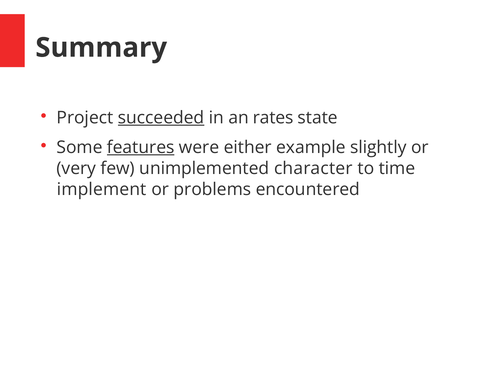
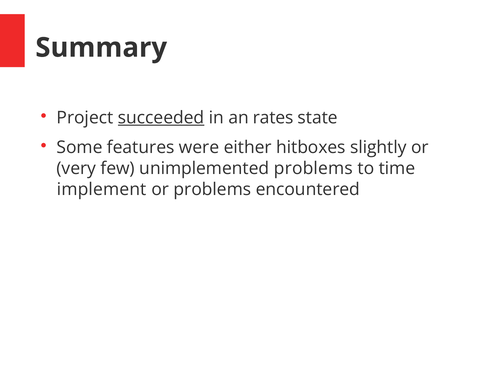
features underline: present -> none (141, 148)
example: example -> hitboxes (311, 148)
unimplemented character: character -> problems (313, 168)
